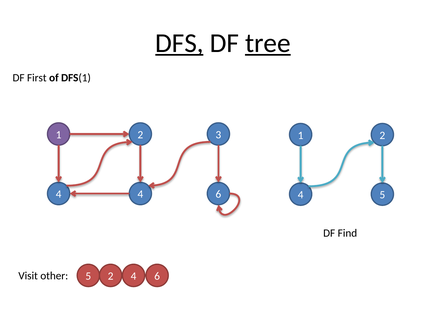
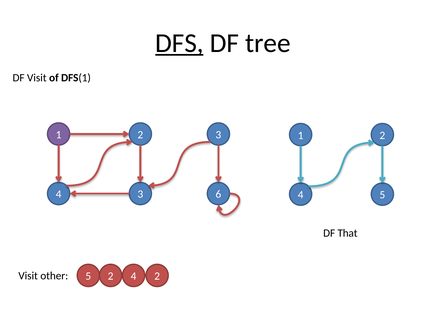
tree underline: present -> none (268, 43)
DF First: First -> Visit (37, 78)
4 4: 4 -> 3 (140, 194)
Find: Find -> That (348, 233)
2 4 6: 6 -> 2 (157, 276)
